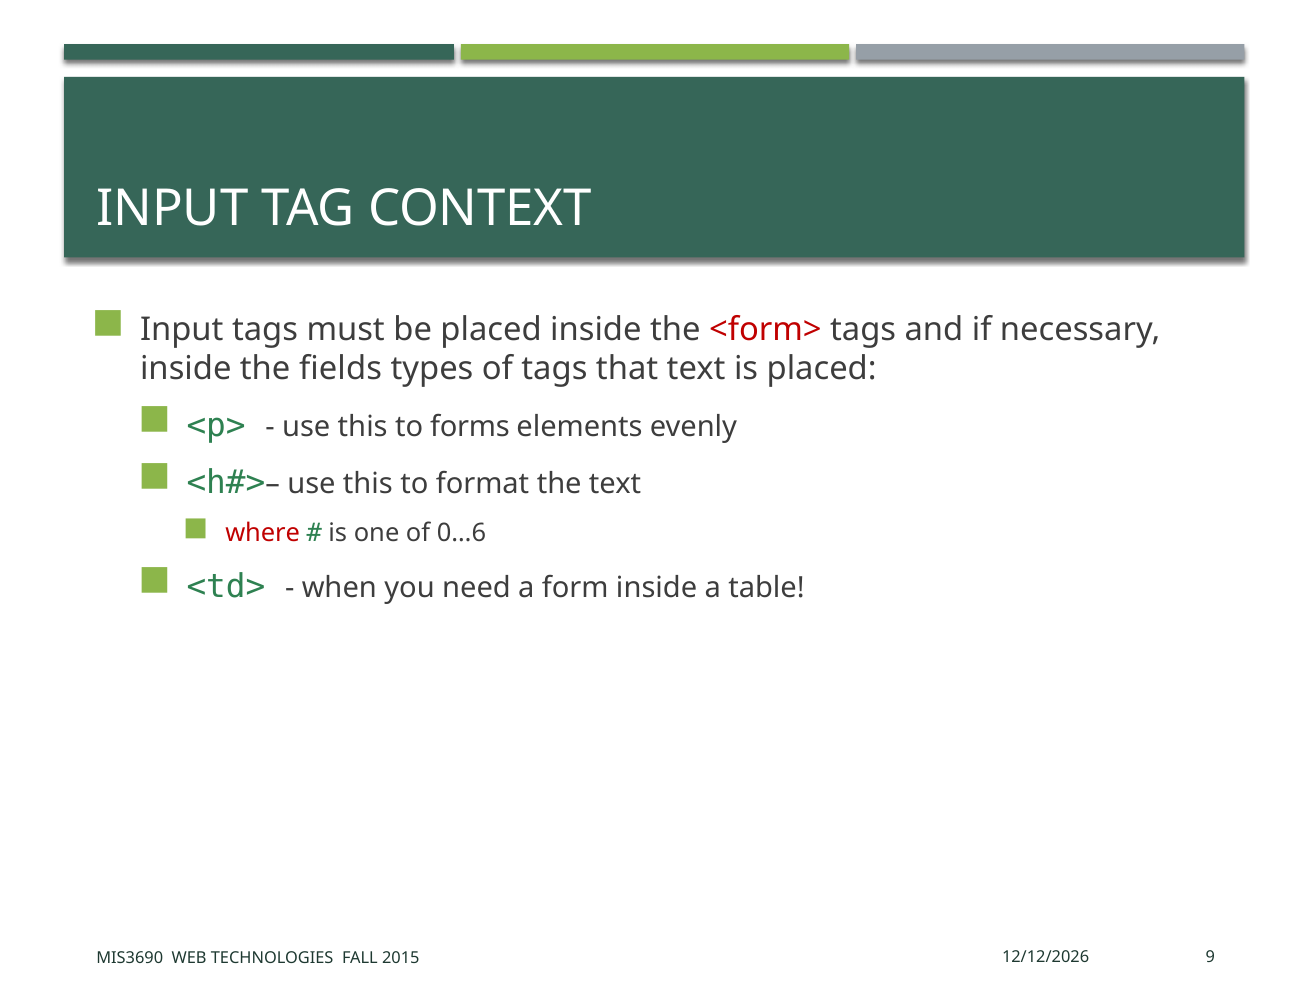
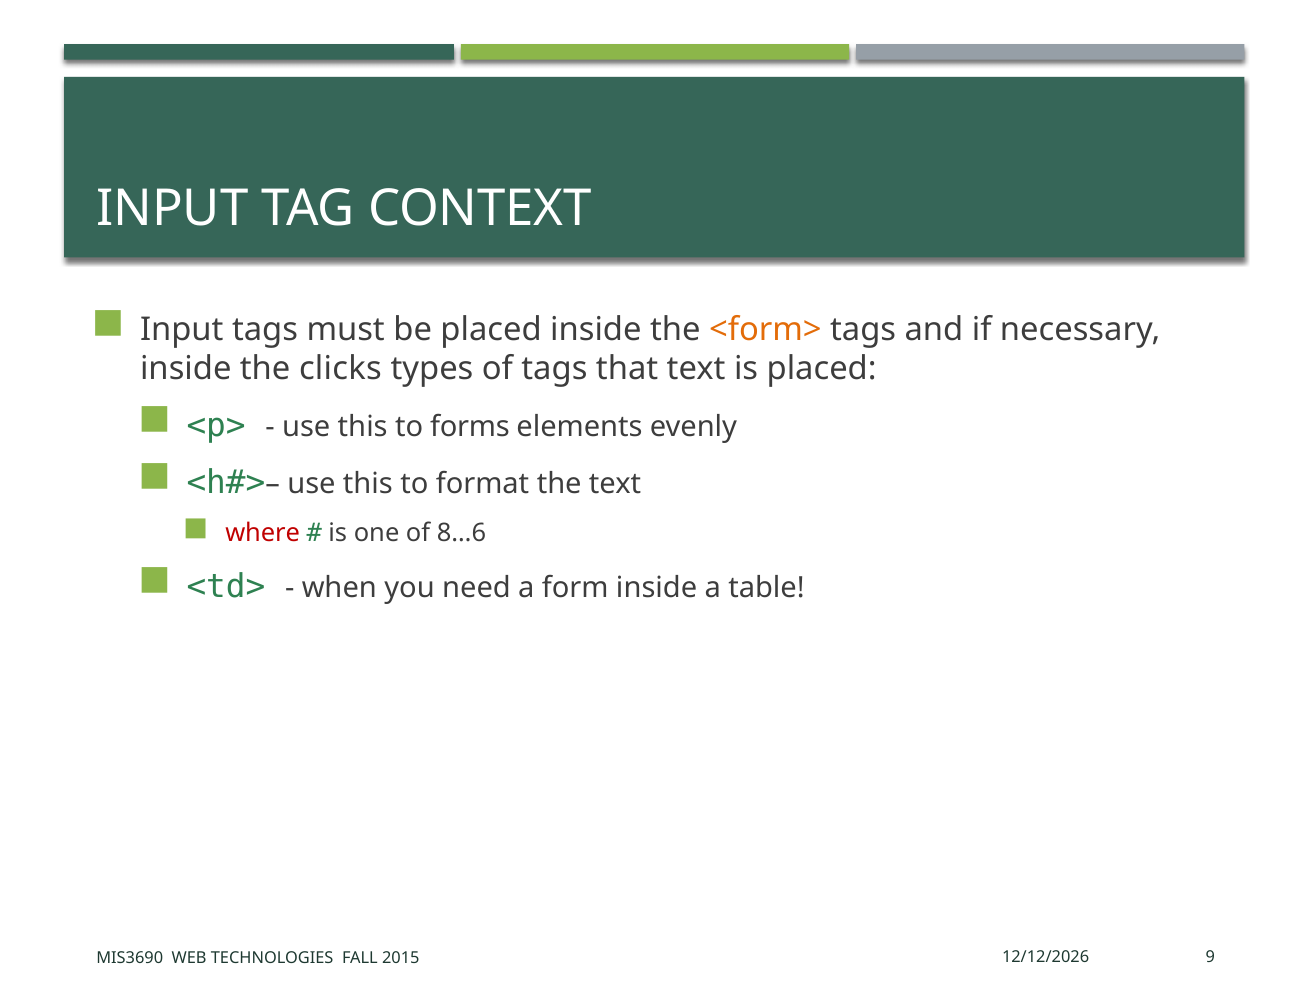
<form> colour: red -> orange (765, 330)
fields: fields -> clicks (340, 369)
0…6: 0…6 -> 8…6 (462, 533)
